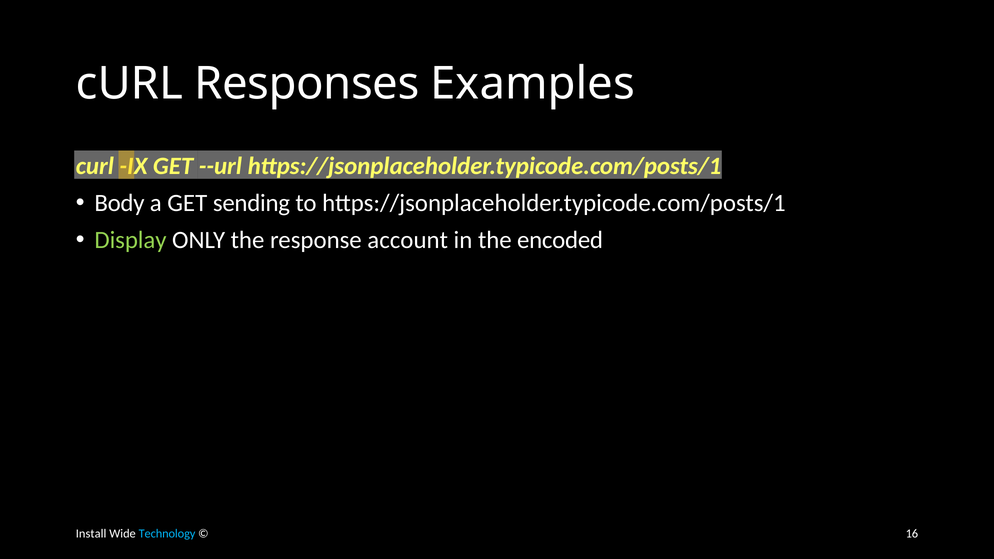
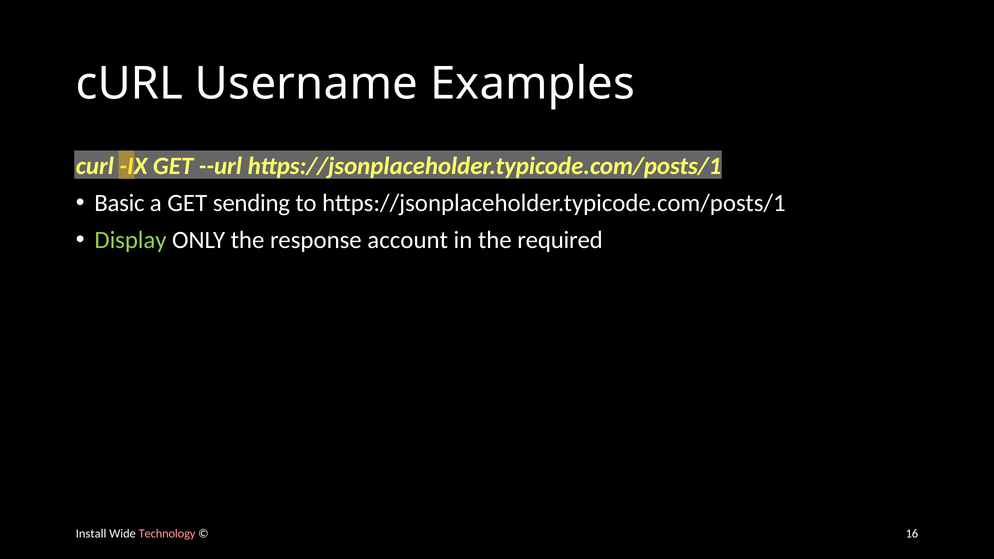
Responses: Responses -> Username (307, 83)
Body: Body -> Basic (119, 203)
encoded: encoded -> required (560, 240)
Technology colour: light blue -> pink (167, 534)
